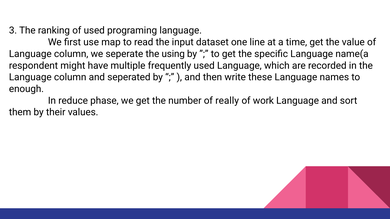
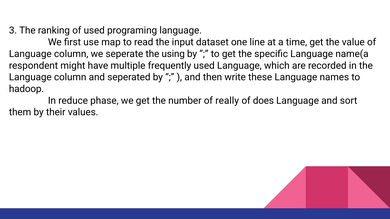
enough: enough -> hadoop (26, 89)
work: work -> does (263, 101)
